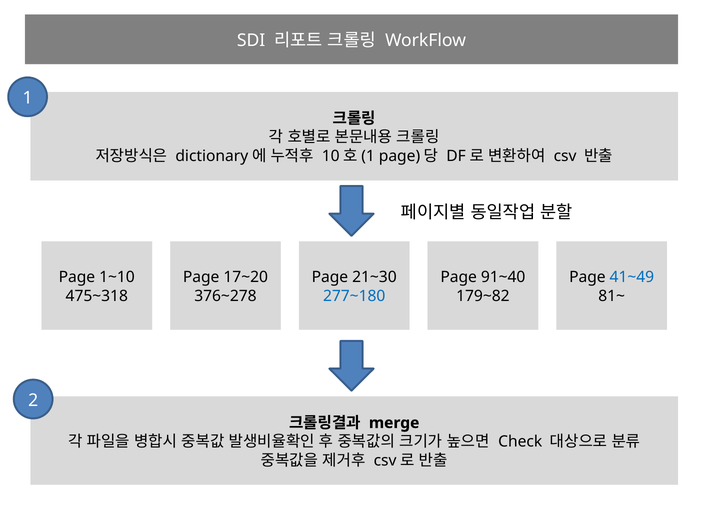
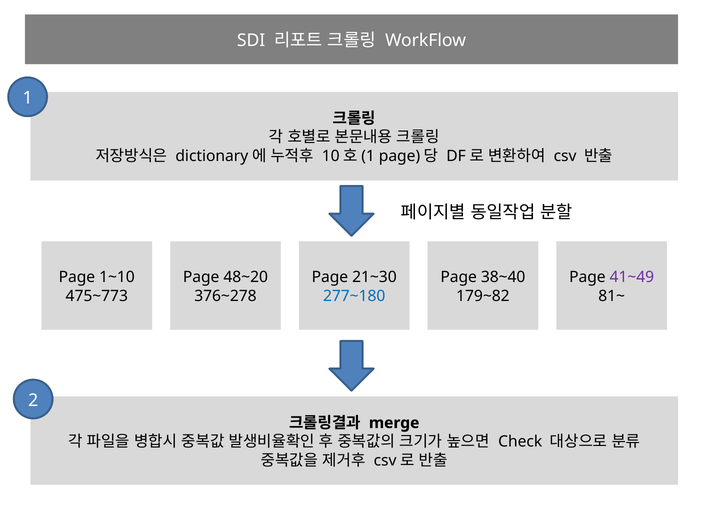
17~20: 17~20 -> 48~20 (246, 277)
91~40: 91~40 -> 38~40 (503, 277)
41~49 colour: blue -> purple (632, 277)
475~318: 475~318 -> 475~773 (97, 296)
